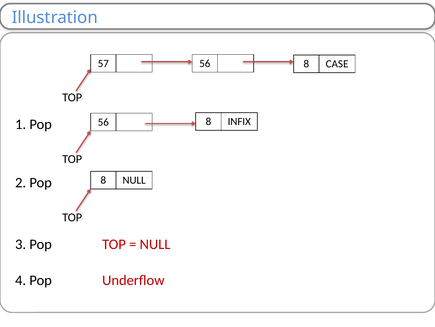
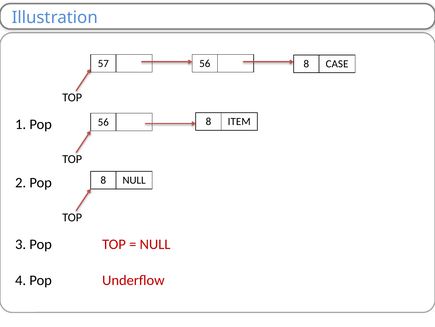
INFIX: INFIX -> ITEM (239, 121)
